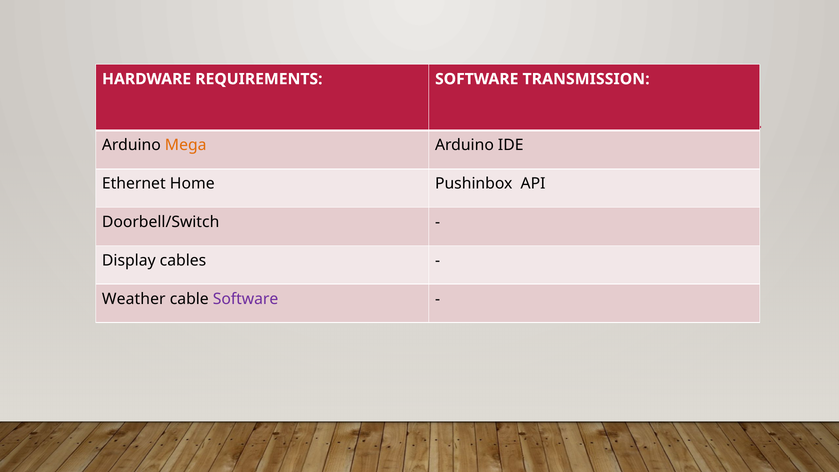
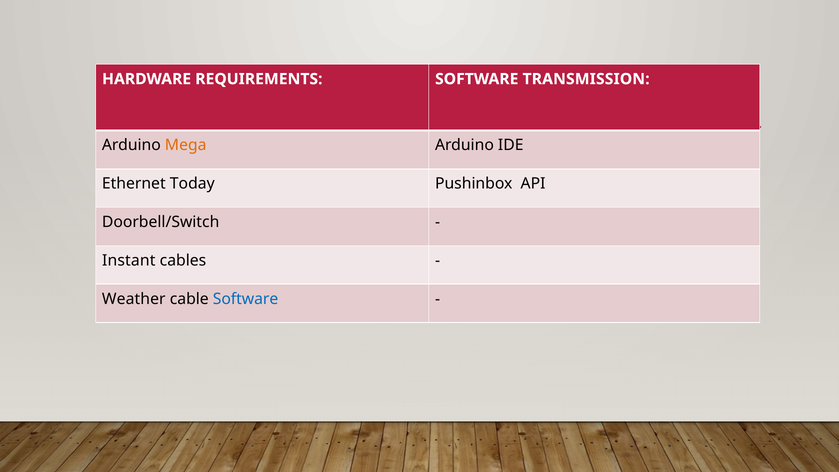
Home: Home -> Today (192, 184)
Display: Display -> Instant (129, 260)
Software colour: purple -> blue (246, 299)
